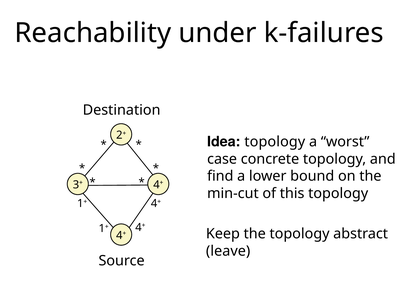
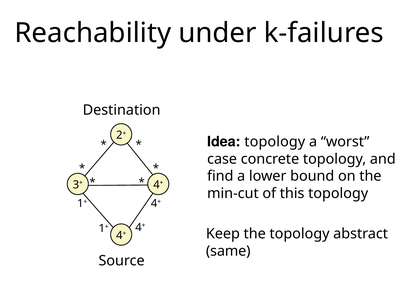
leave: leave -> same (228, 251)
